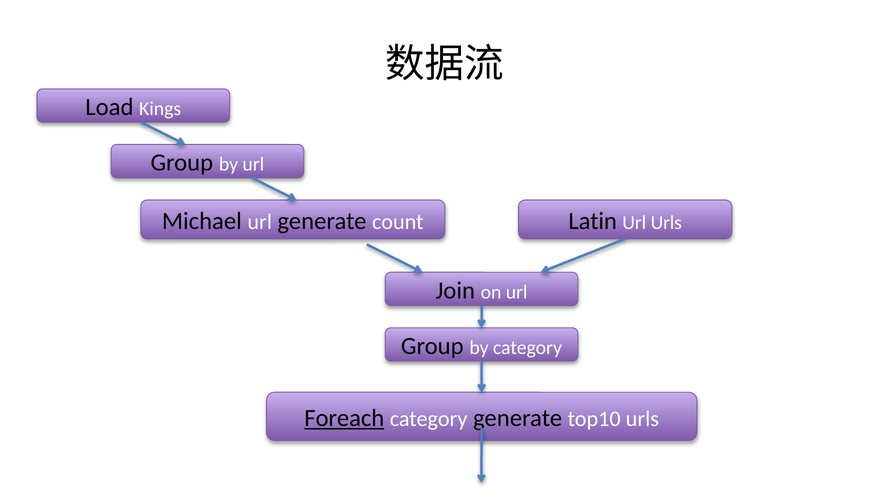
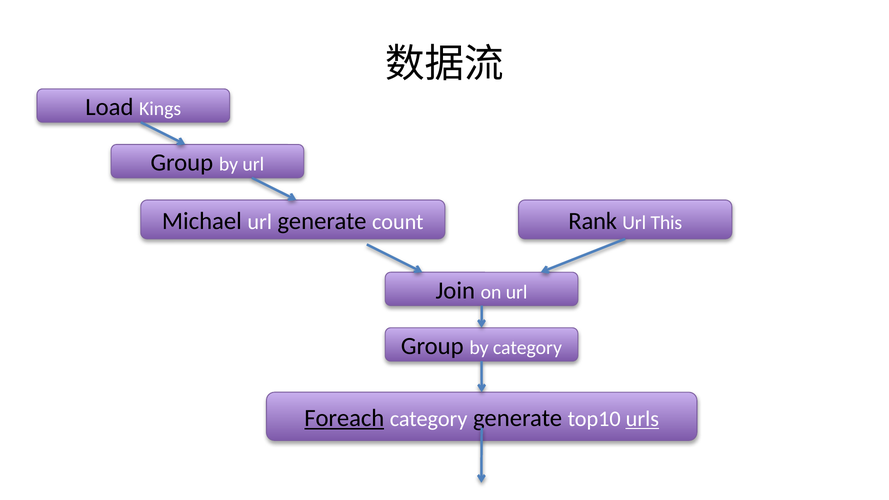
Latin: Latin -> Rank (593, 221)
Url Urls: Urls -> This (666, 223)
urls underline: none -> present (642, 419)
